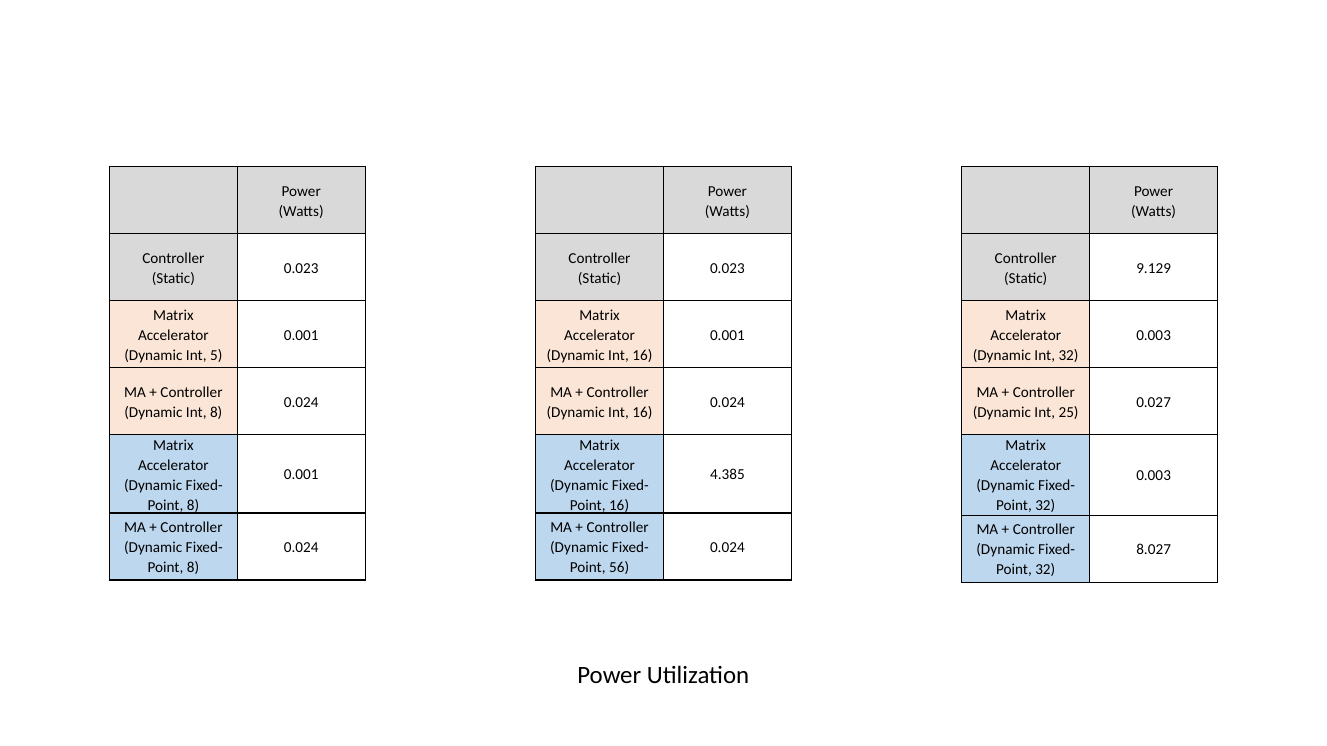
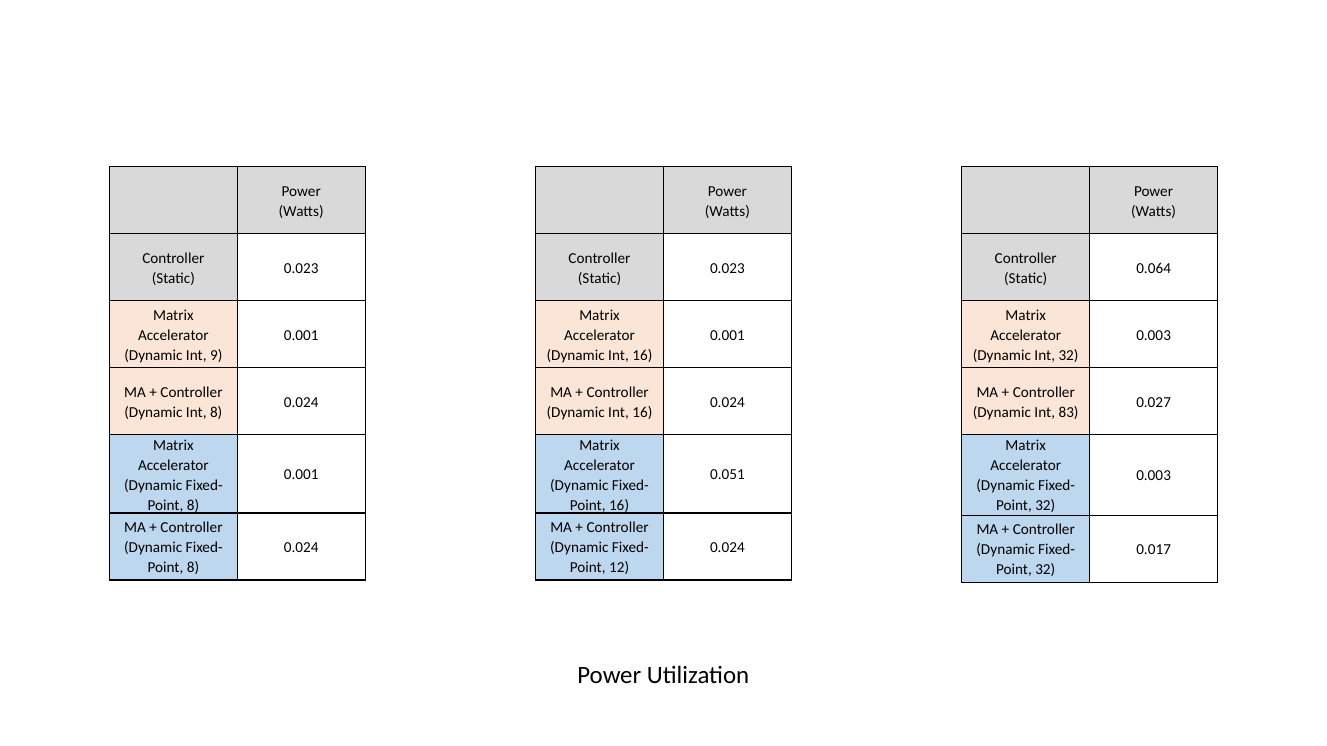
9.129: 9.129 -> 0.064 (1154, 268)
5: 5 -> 9 (216, 355)
25: 25 -> 83 (1069, 412)
4.385: 4.385 -> 0.051 (727, 475)
8.027: 8.027 -> 0.017 (1154, 550)
56: 56 -> 12 (619, 568)
